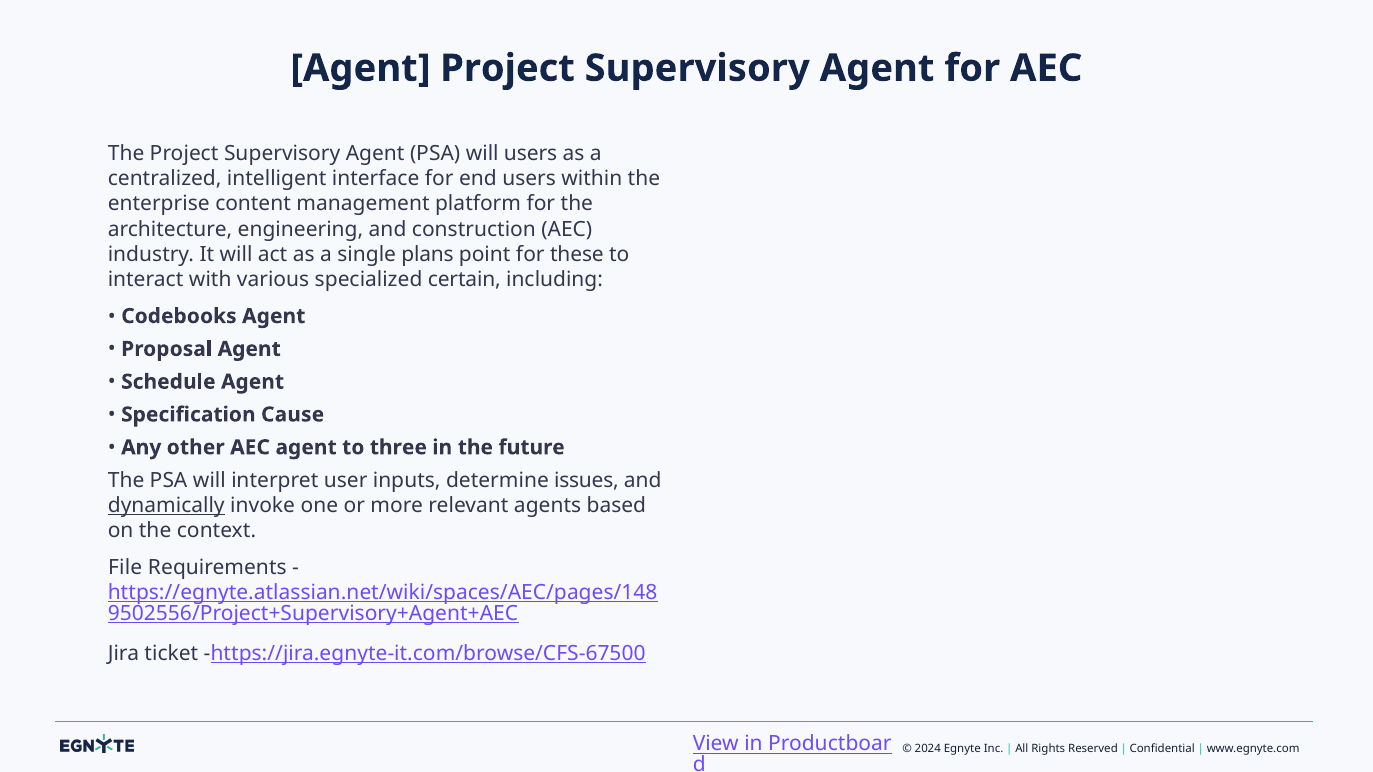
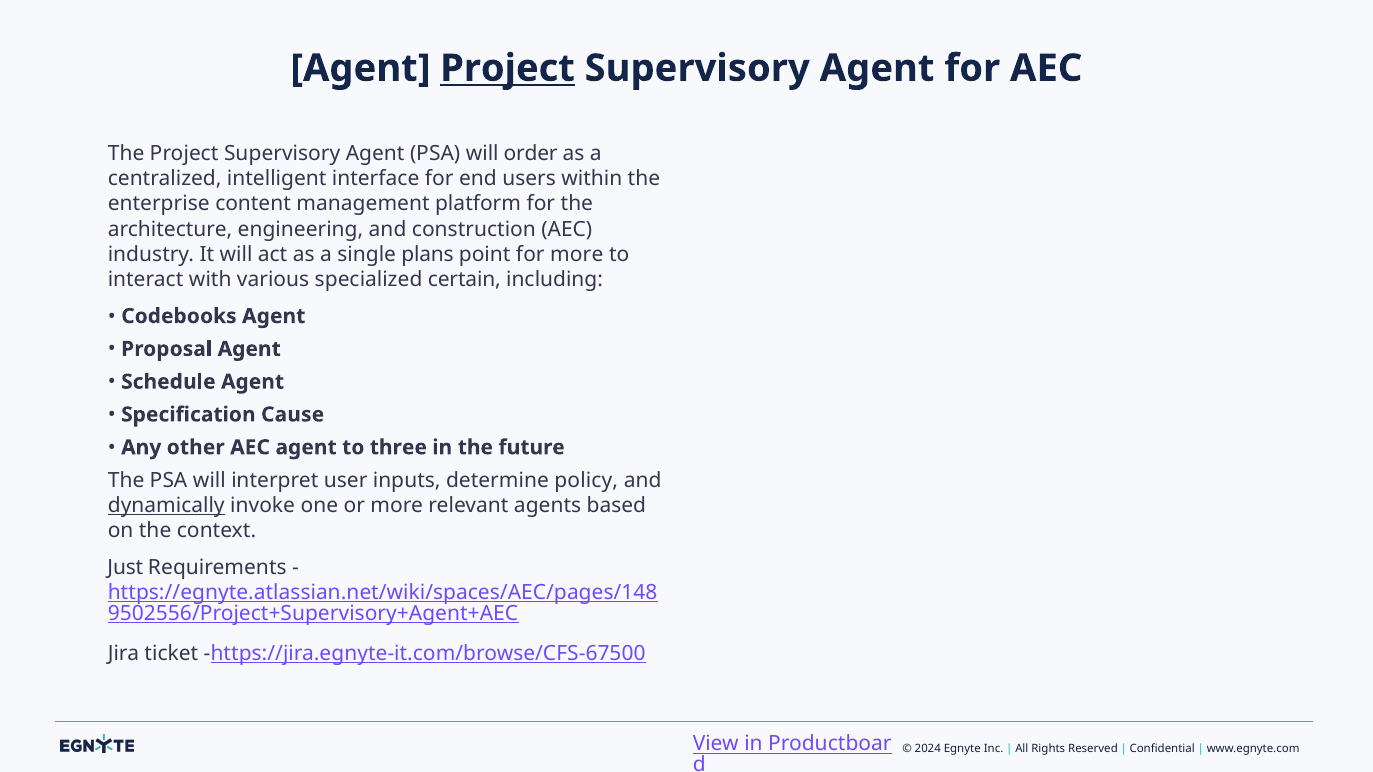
Project underline: none -> present (508, 68)
will users: users -> order (531, 154)
for these: these -> more (577, 254)
issues: issues -> policy (586, 480)
File: File -> Just (125, 567)
